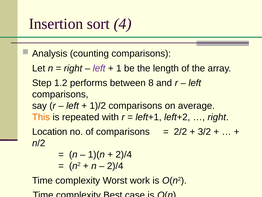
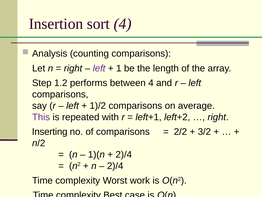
between 8: 8 -> 4 (151, 83)
This colour: orange -> purple (41, 117)
Location: Location -> Inserting (50, 131)
